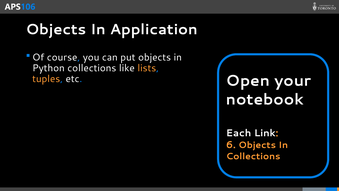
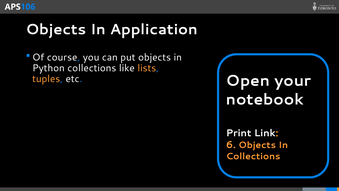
Each: Each -> Print (239, 133)
